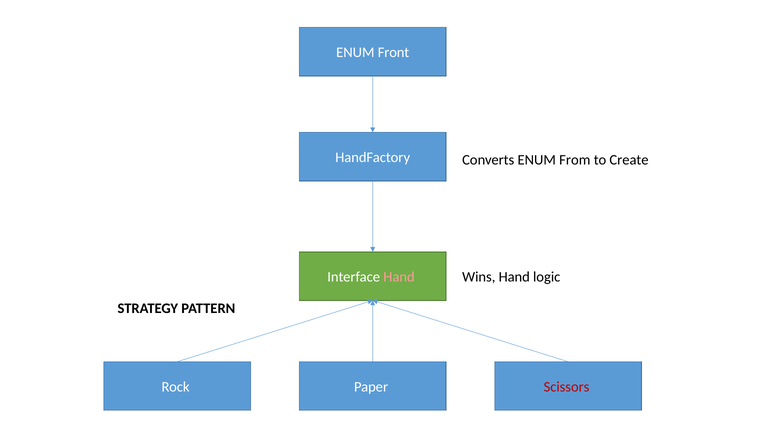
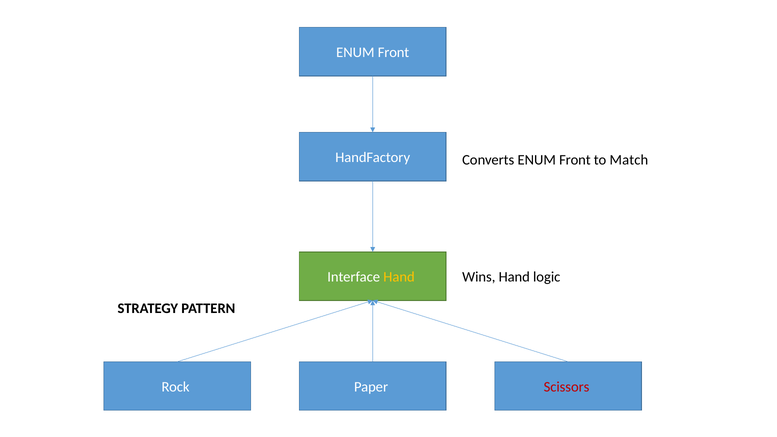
Converts ENUM From: From -> Front (575, 160)
Create: Create -> Match (629, 160)
Hand colour: pink -> yellow (399, 277)
